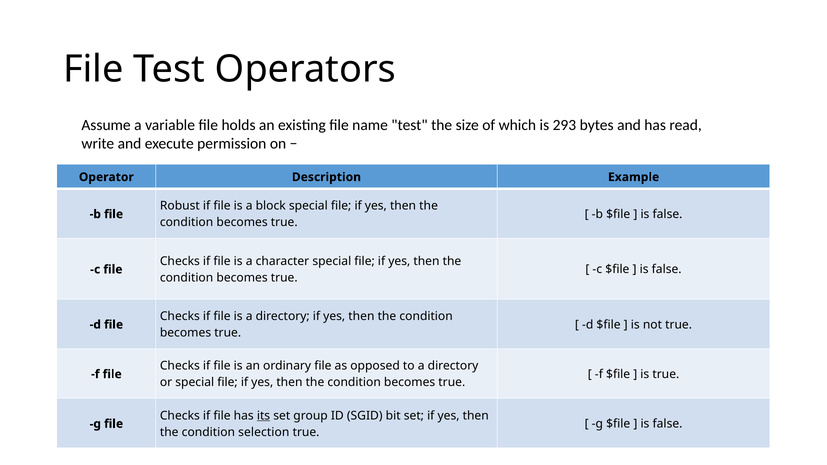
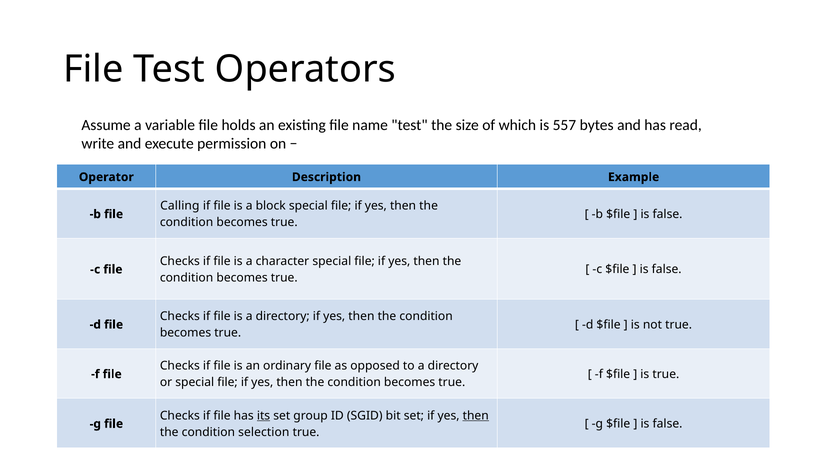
293: 293 -> 557 (564, 125)
Robust: Robust -> Calling (180, 206)
then underline: none -> present (476, 416)
